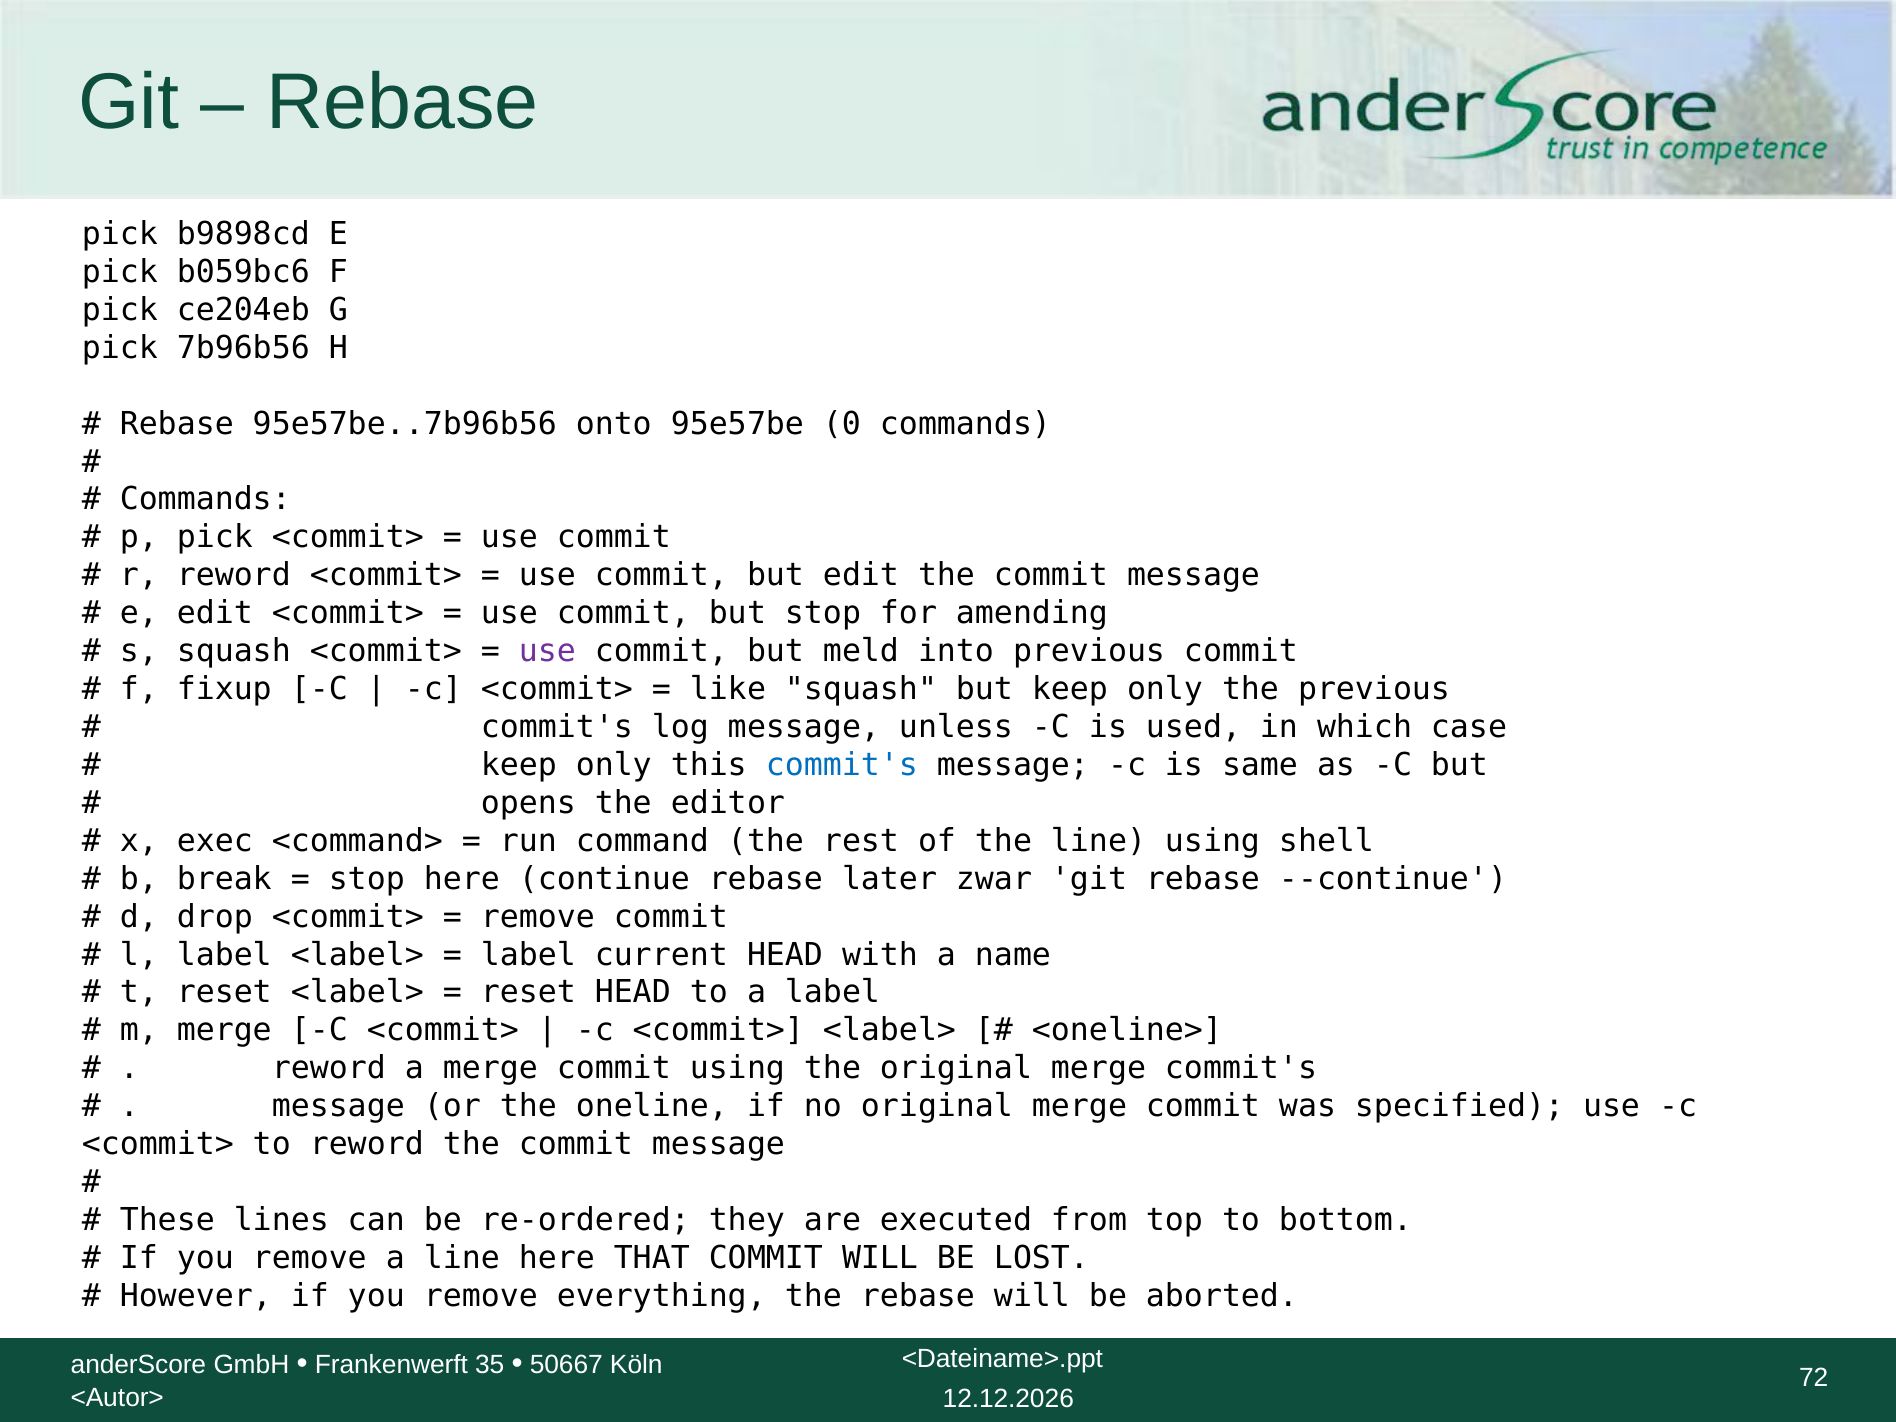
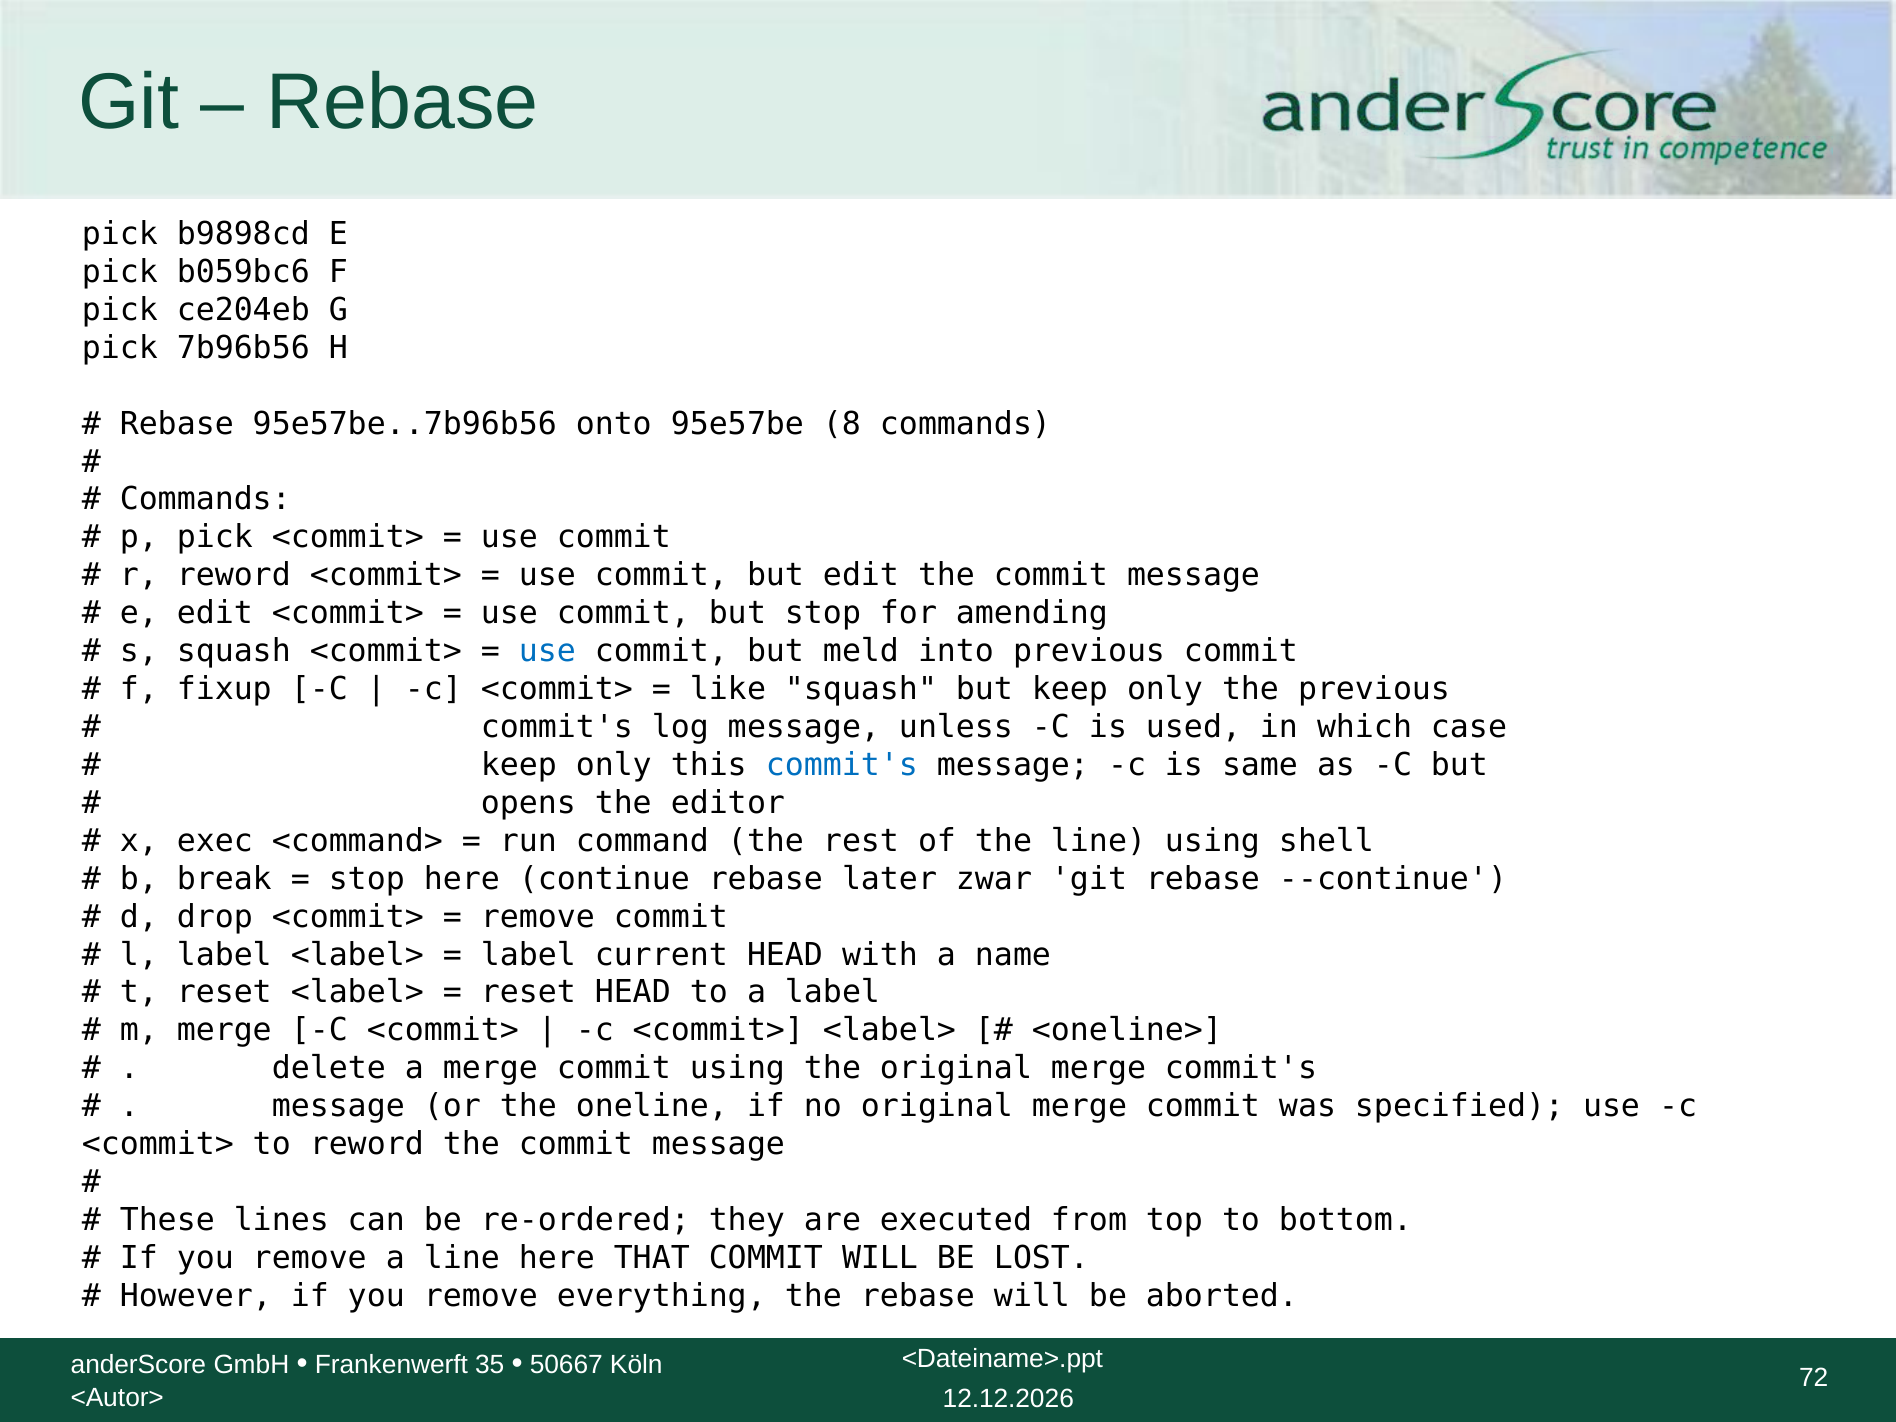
0: 0 -> 8 (842, 424)
use colour: purple -> blue (547, 651)
reword: reword -> delete (329, 1068)
